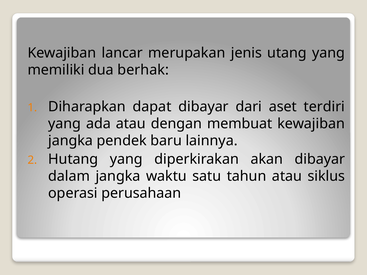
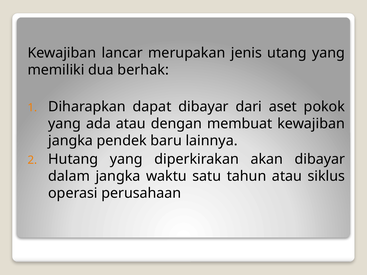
terdiri: terdiri -> pokok (324, 107)
